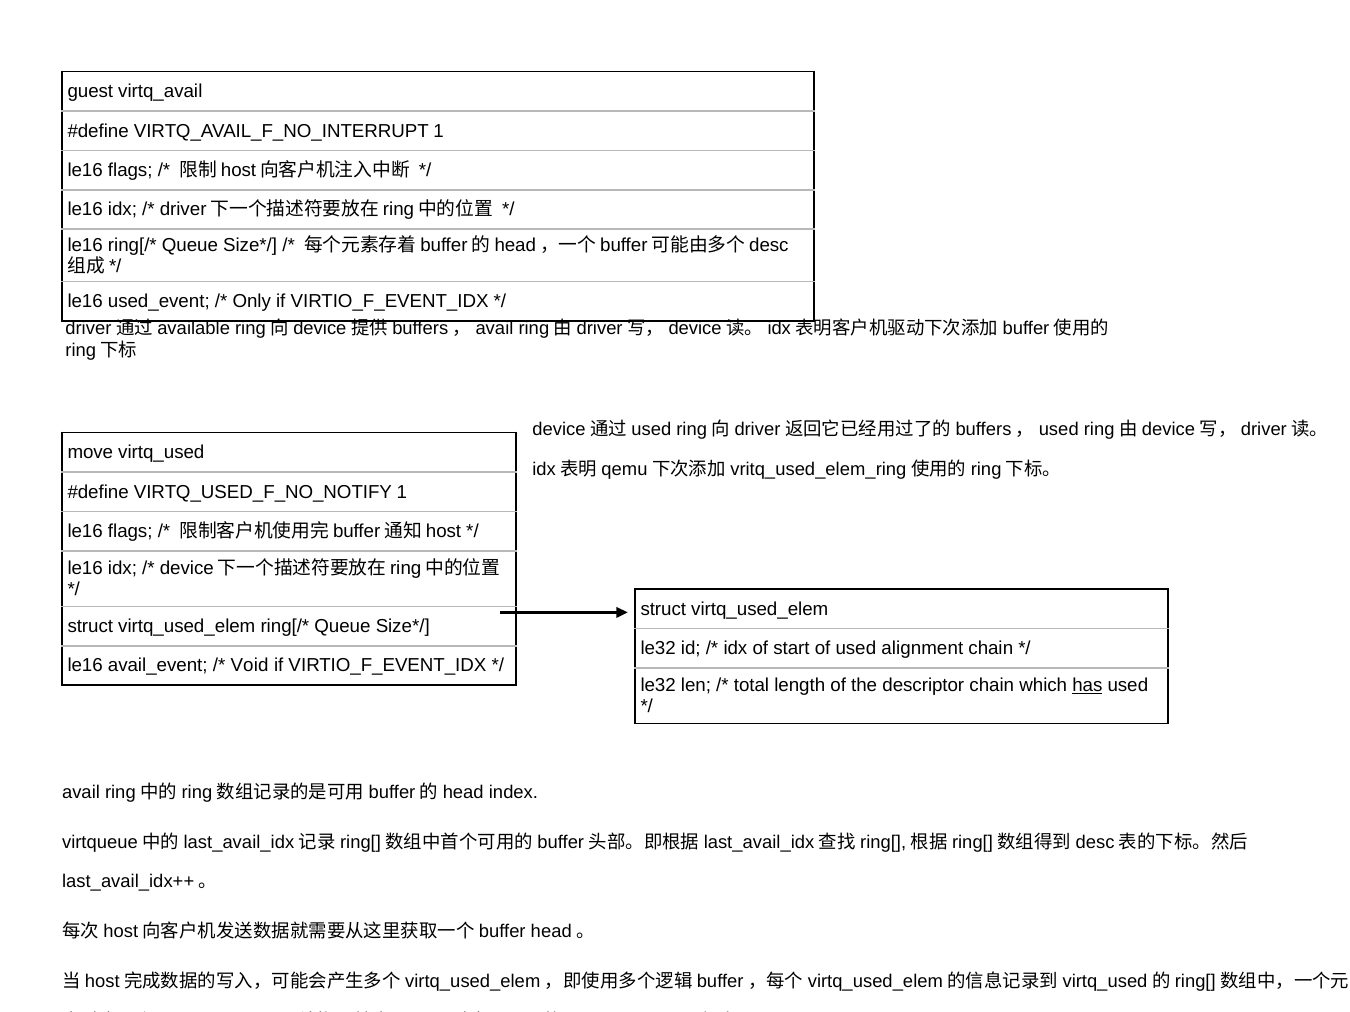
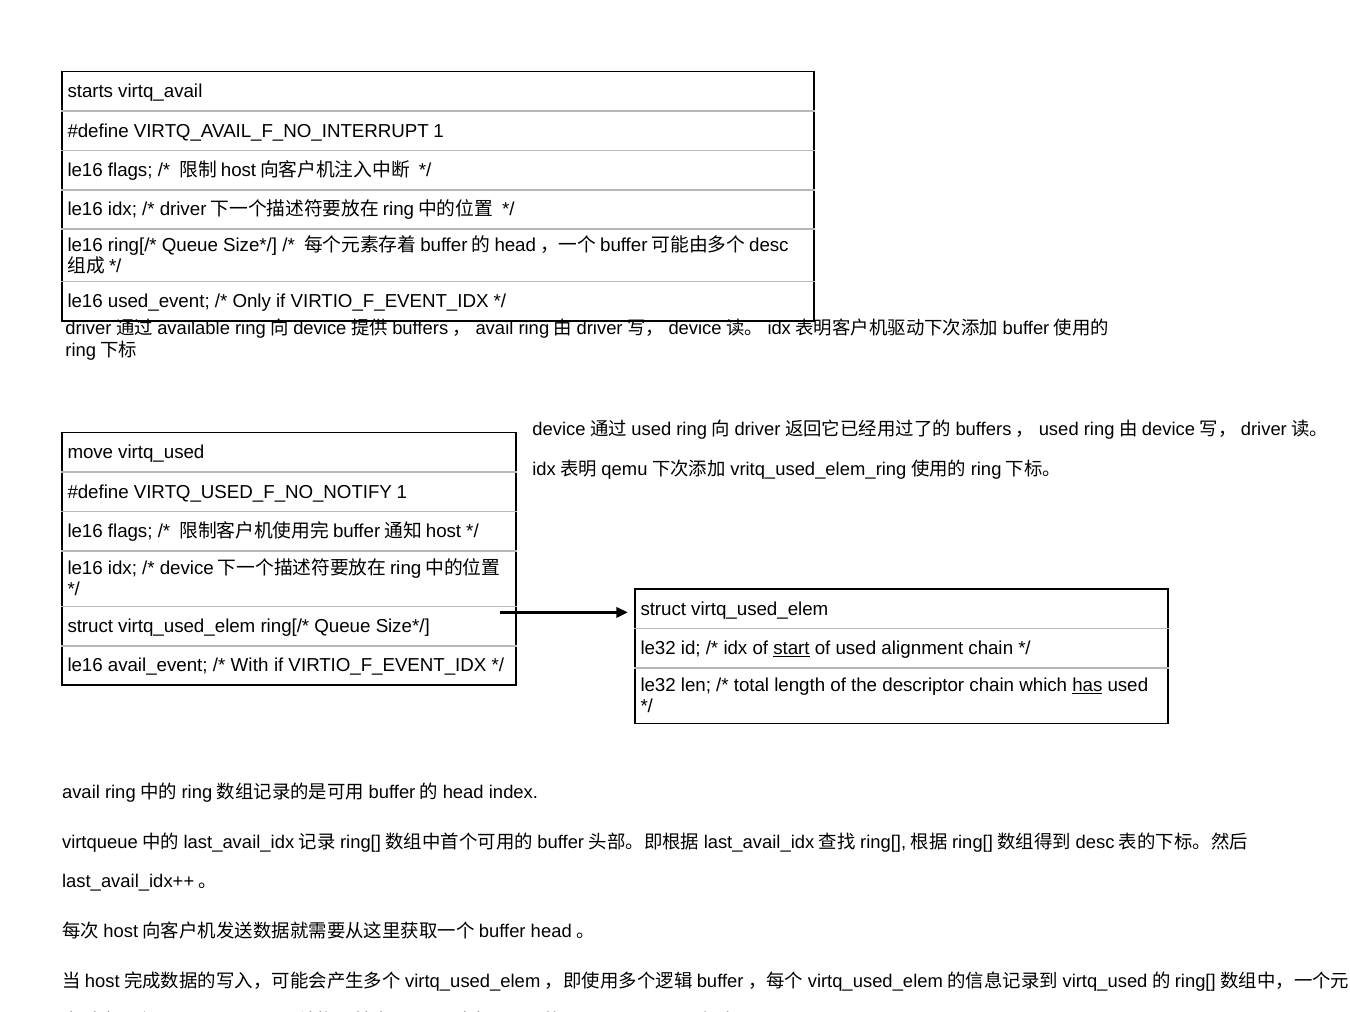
guest: guest -> starts (90, 92)
start underline: none -> present (791, 649)
Void: Void -> With (250, 666)
